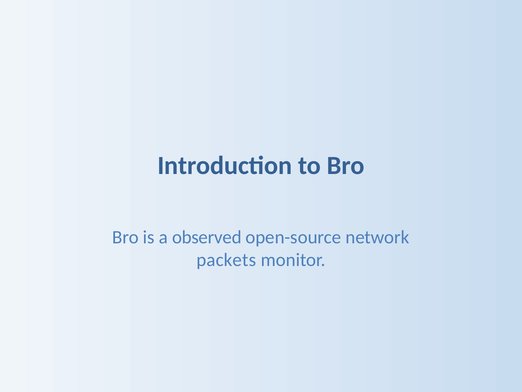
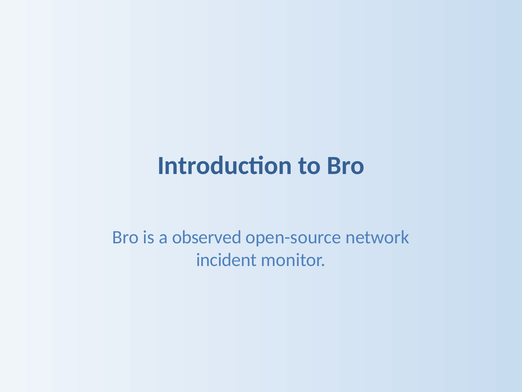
packets: packets -> incident (226, 260)
